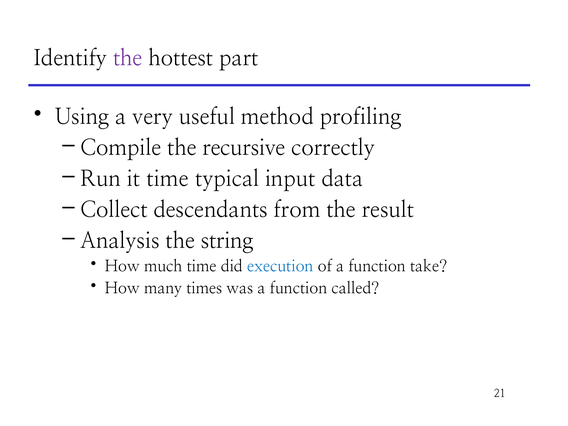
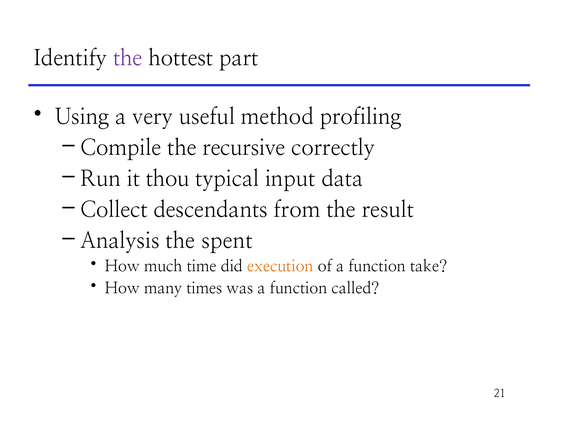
it time: time -> thou (168, 179)
string: string -> spent (227, 241)
execution colour: blue -> orange (280, 266)
